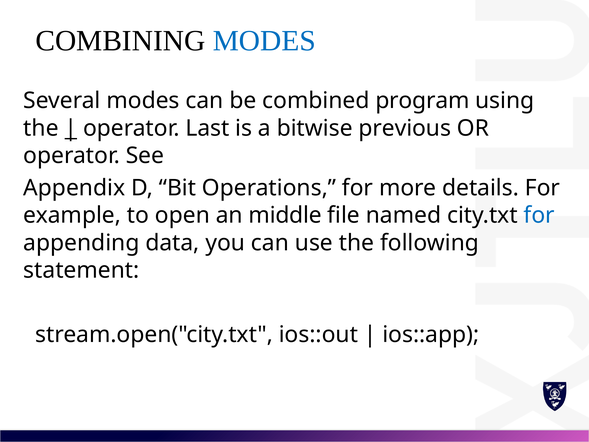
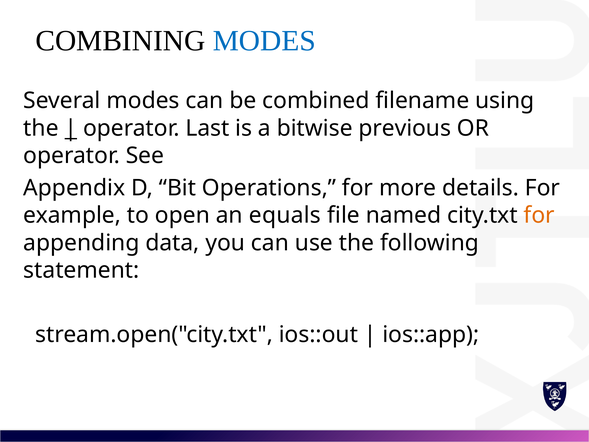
program: program -> filename (422, 101)
middle: middle -> equals (285, 215)
for colour: blue -> orange (539, 215)
